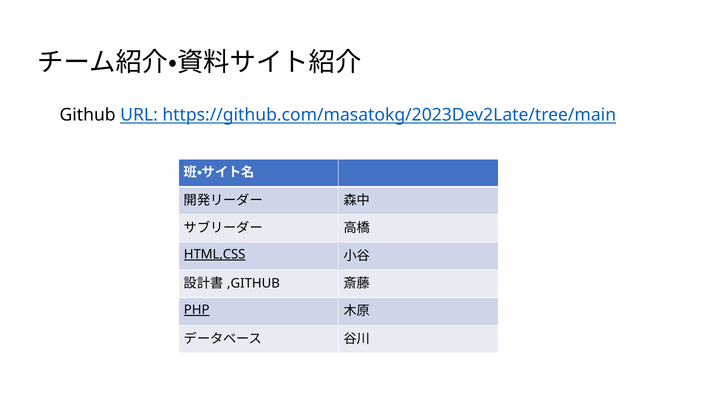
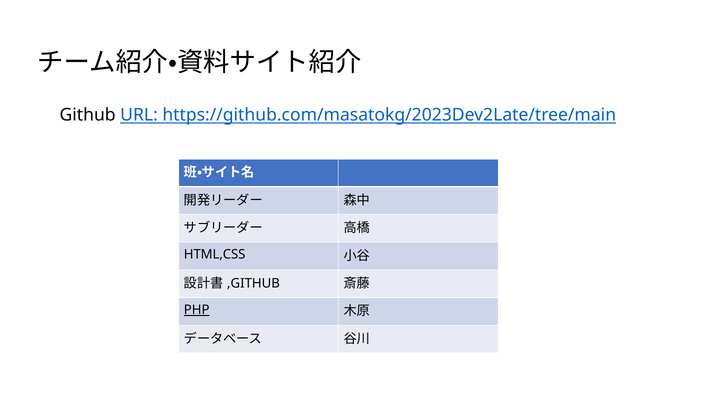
HTML,CSS underline: present -> none (215, 254)
